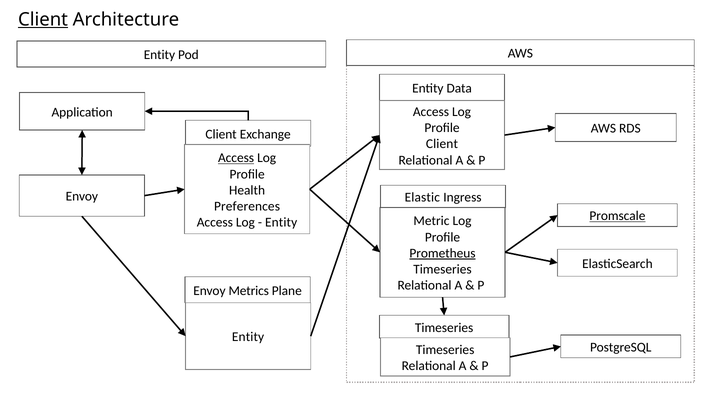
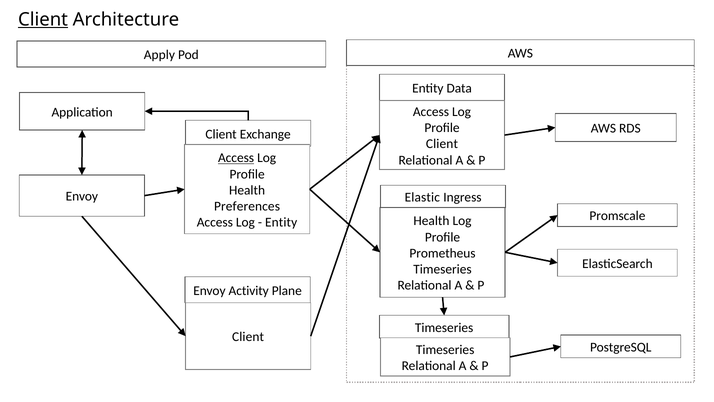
Entity: Entity -> Apply (159, 55)
Promscale underline: present -> none (617, 216)
Metric: Metric -> Health (431, 221)
Prometheus underline: present -> none (443, 253)
Metrics: Metrics -> Activity (249, 290)
Entity: Entity -> Client (248, 337)
